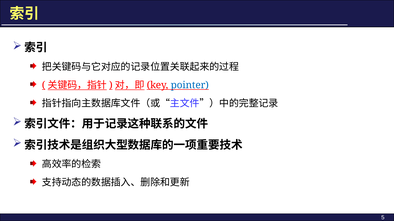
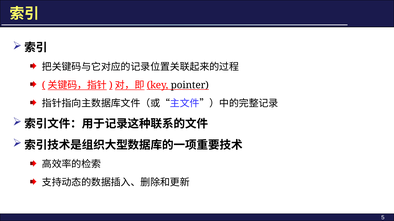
pointer colour: blue -> black (190, 85)
